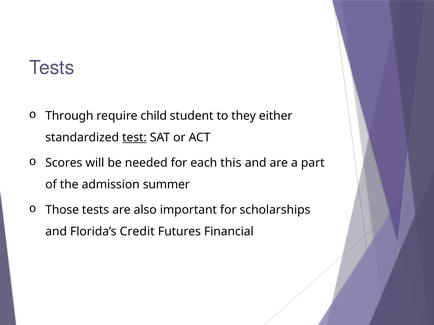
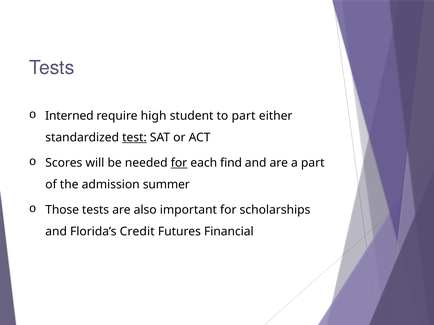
Through: Through -> Interned (69, 116)
child: child -> high (154, 116)
to they: they -> part (244, 116)
for underline: none -> present (179, 163)
this: this -> find (231, 163)
